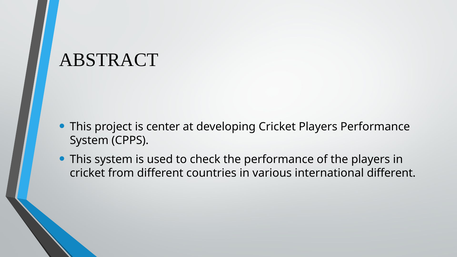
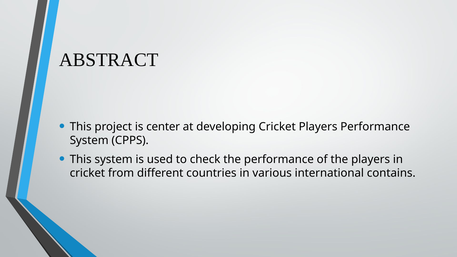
international different: different -> contains (391, 173)
